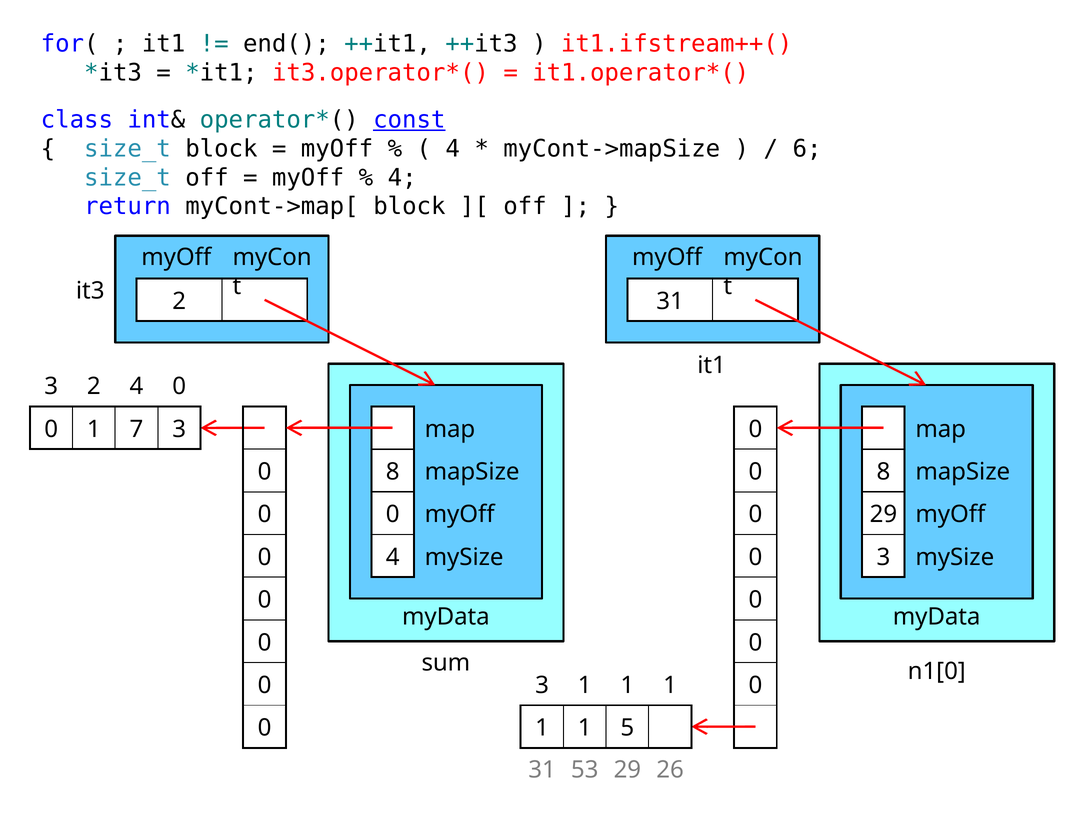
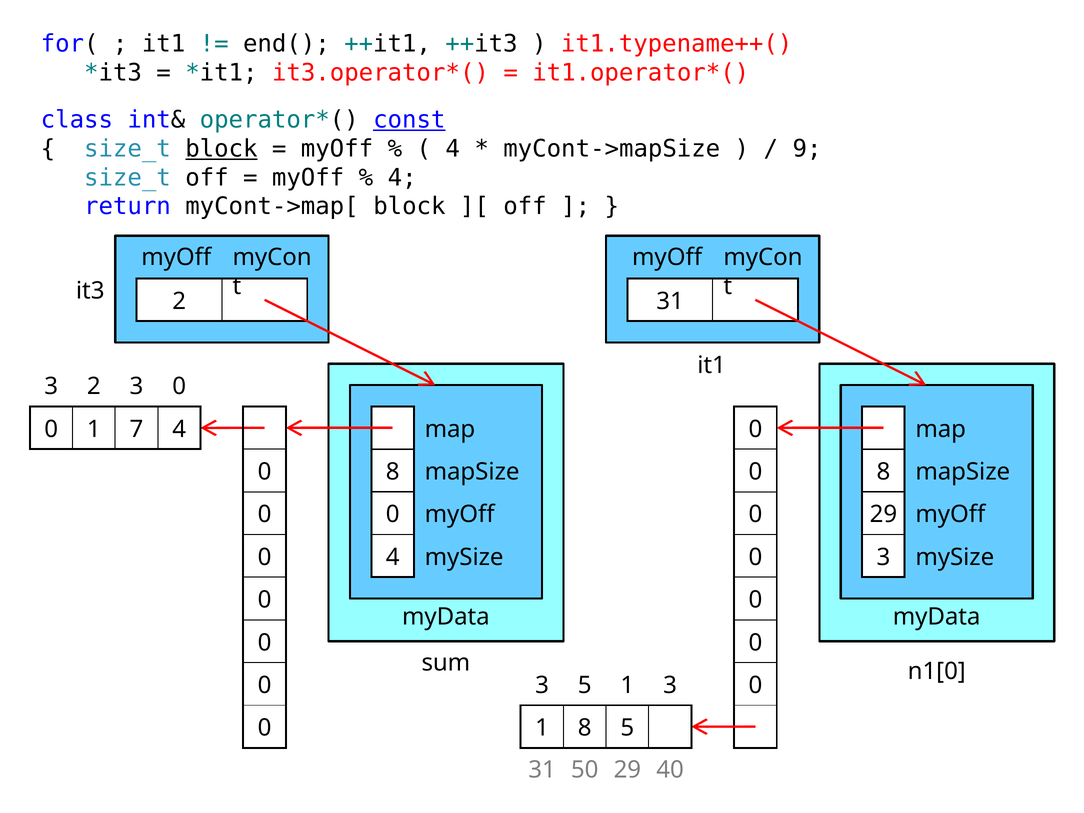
it1.ifstream++(: it1.ifstream++( -> it1.typename++( (677, 44)
block underline: none -> present (221, 149)
6: 6 -> 9 (807, 149)
2 4: 4 -> 3 (136, 387)
7 3: 3 -> 4 (179, 429)
3 1: 1 -> 5 (585, 685)
1: 1 -> 3 (670, 685)
1: 1 -> 8 (585, 728)
53: 53 -> 50 (585, 770)
26: 26 -> 40 (670, 770)
